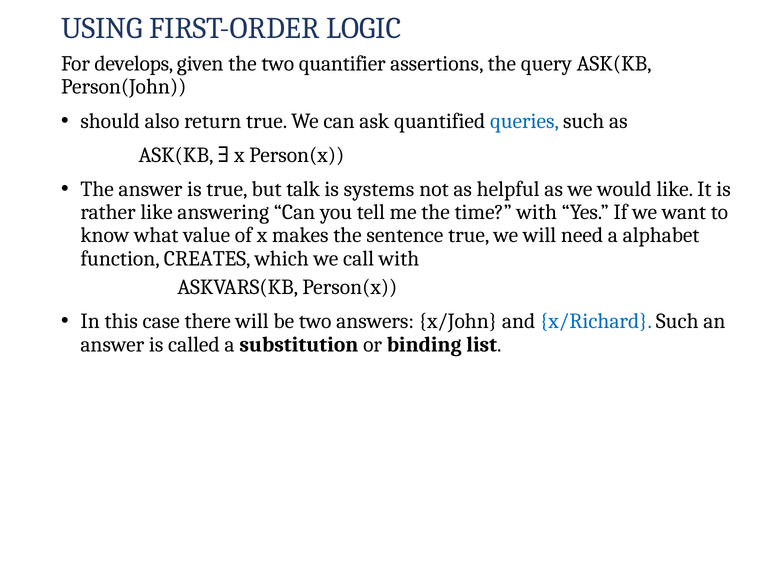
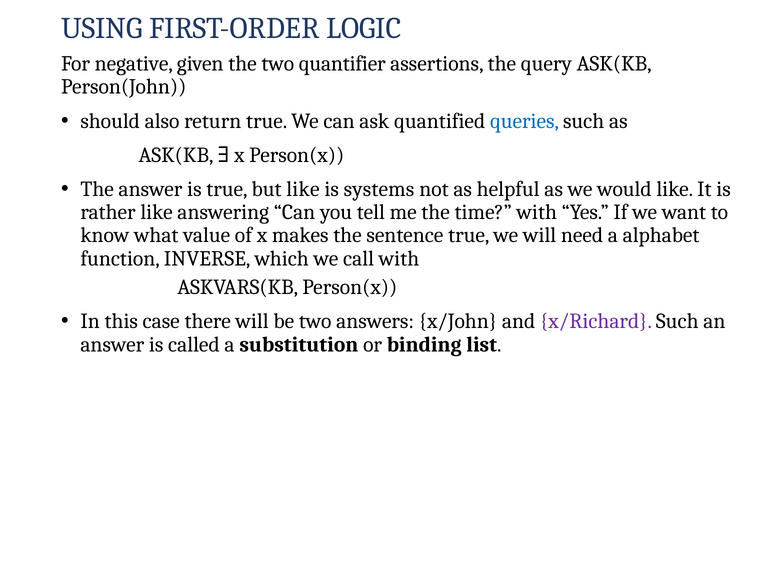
develops: develops -> negative (134, 64)
but talk: talk -> like (303, 189)
CREATES: CREATES -> INVERSE (207, 259)
x/Richard colour: blue -> purple (596, 321)
